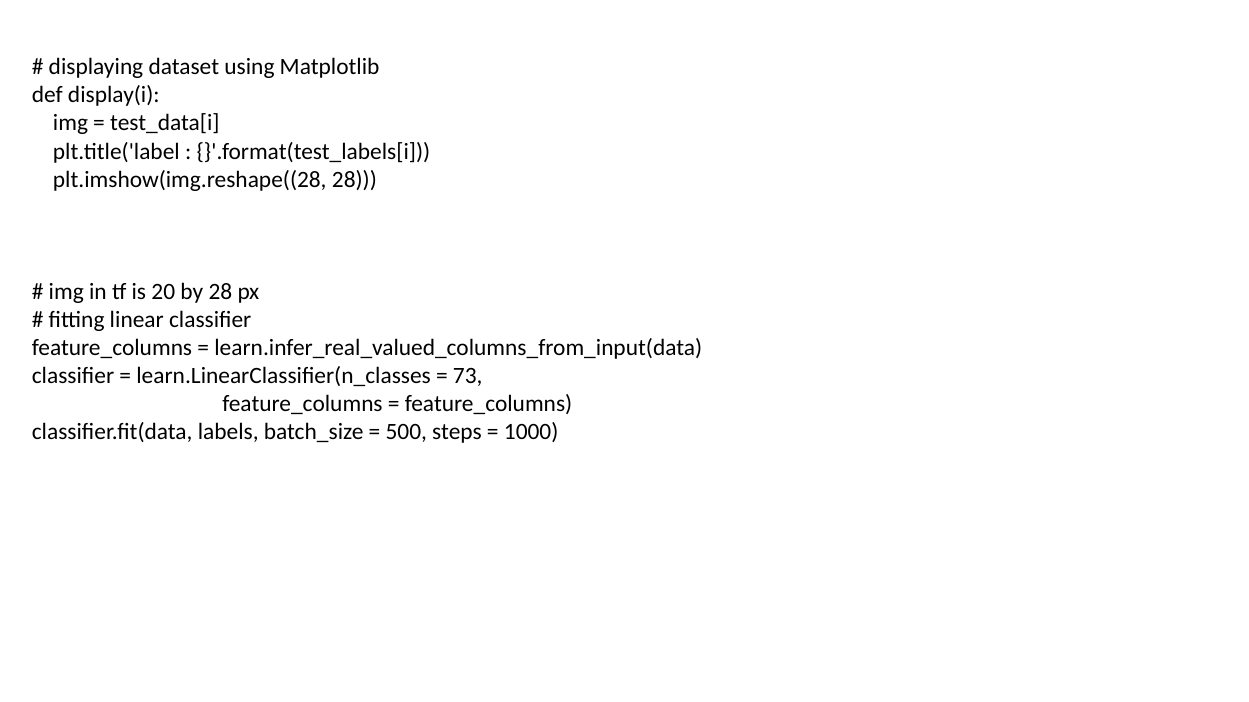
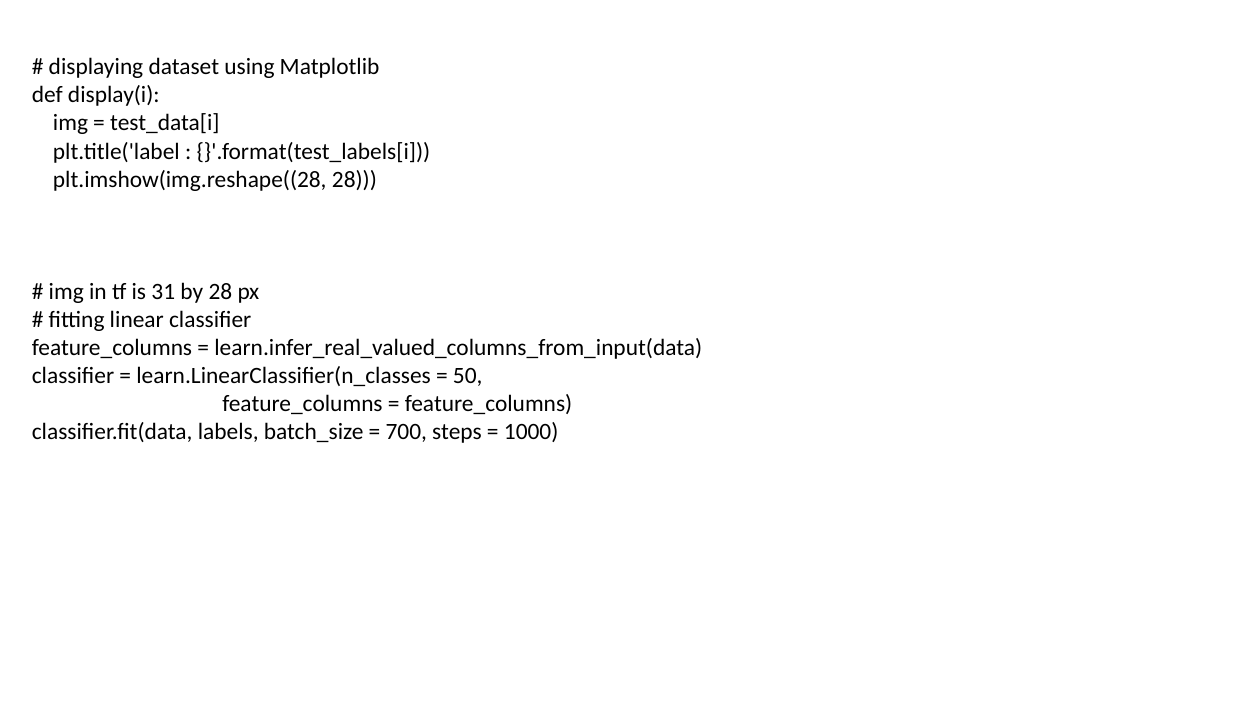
20: 20 -> 31 (163, 292)
73: 73 -> 50 (468, 376)
500: 500 -> 700 (406, 432)
